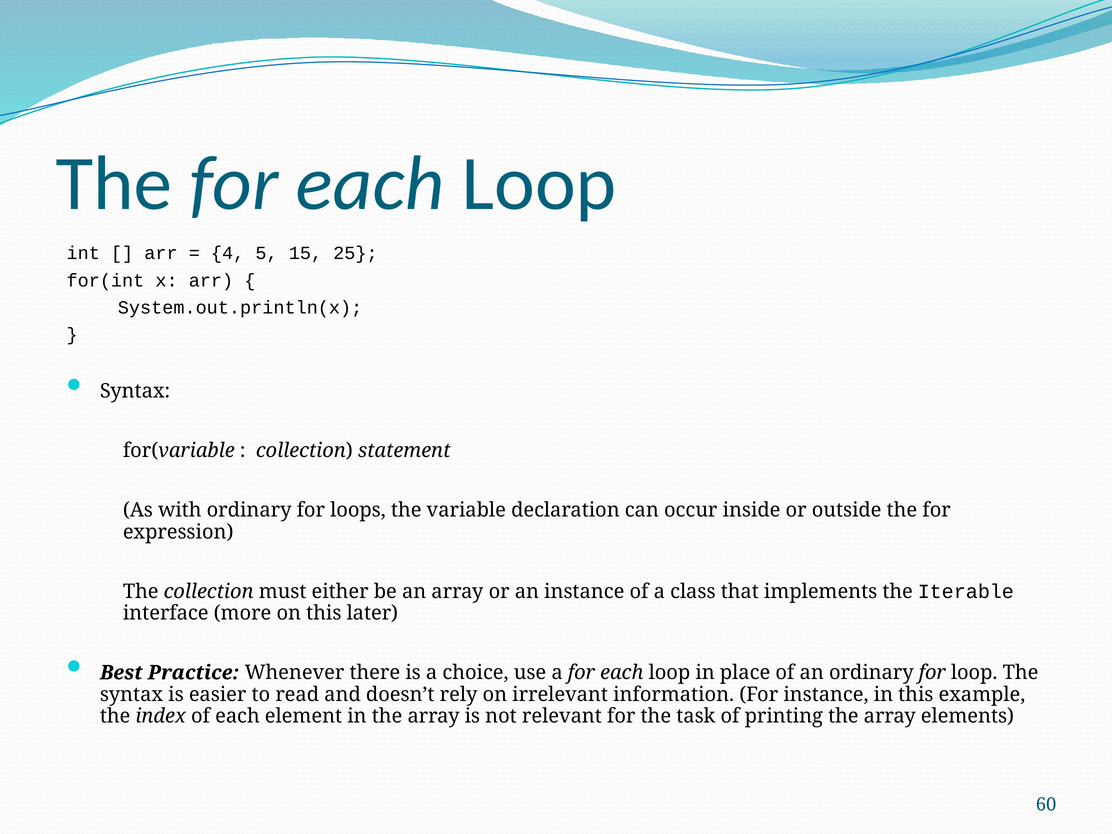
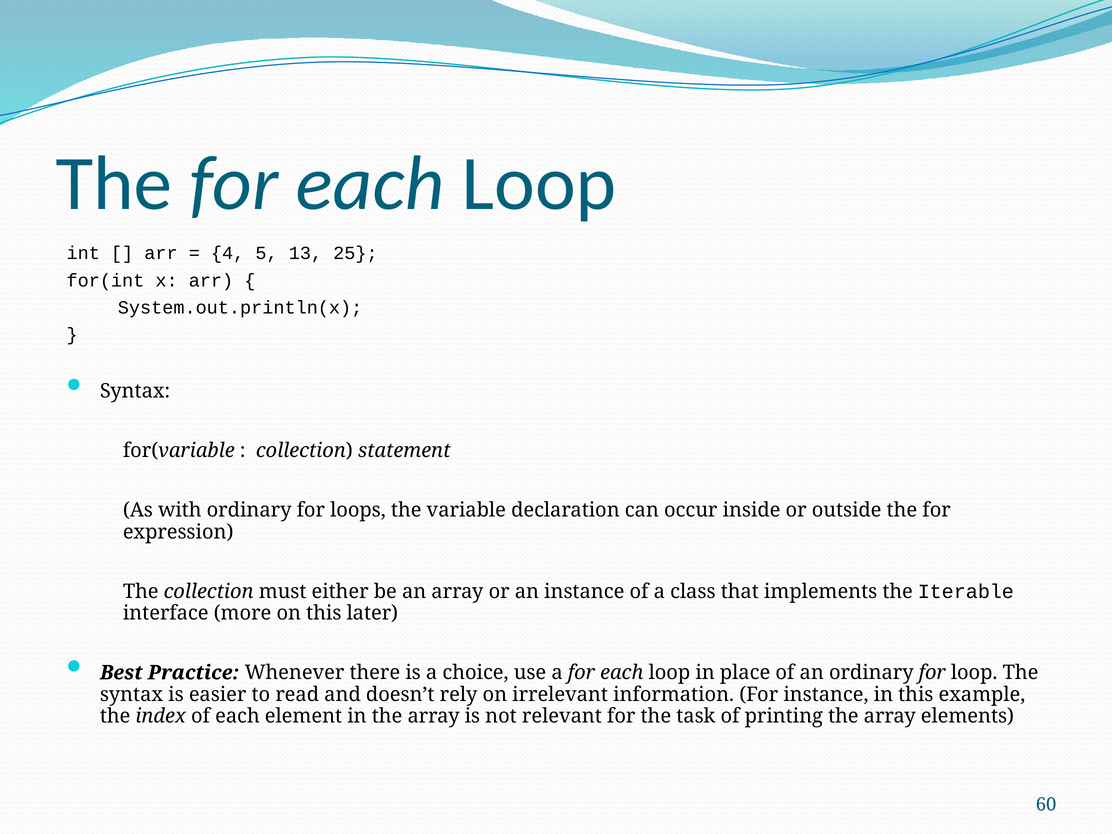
15: 15 -> 13 (305, 253)
